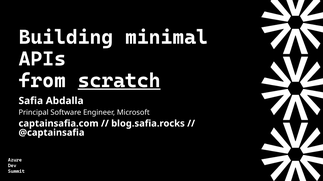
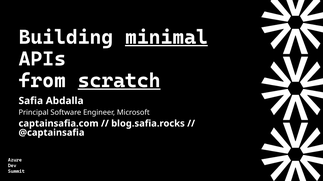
minimal underline: none -> present (166, 37)
